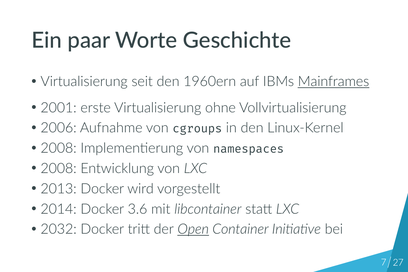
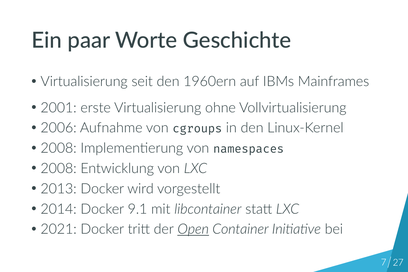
Mainframes underline: present -> none (334, 82)
3.6: 3.6 -> 9.1 (138, 209)
2032: 2032 -> 2021 (59, 229)
